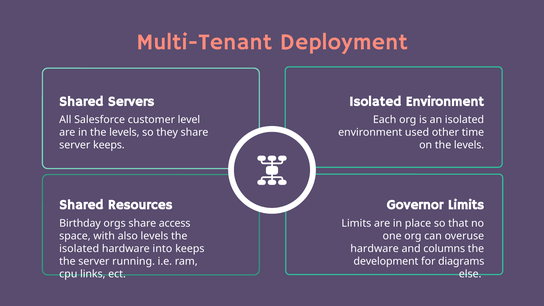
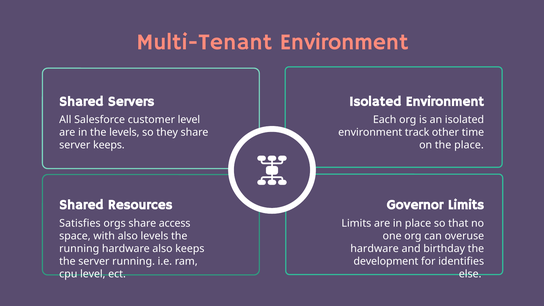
Multi-Tenant Deployment: Deployment -> Environment (344, 42)
used: used -> track (417, 132)
on the levels: levels -> place (469, 145)
Birthday: Birthday -> Satisfies (80, 223)
isolated: isolated -> running (79, 249)
hardware into: into -> also (162, 249)
columns: columns -> birthday (444, 249)
diagrams: diagrams -> identifies (461, 261)
cpu links: links -> level (93, 274)
